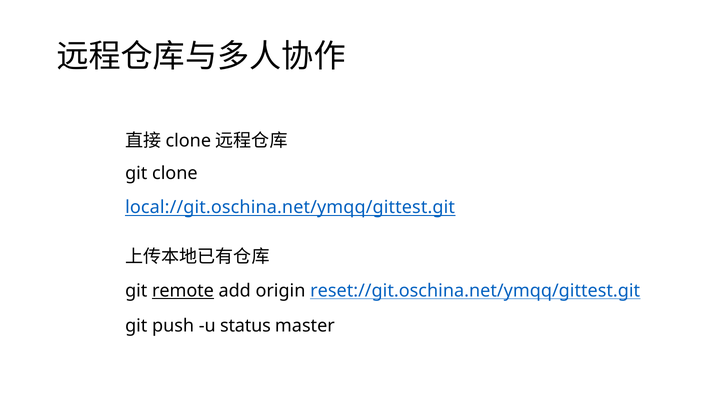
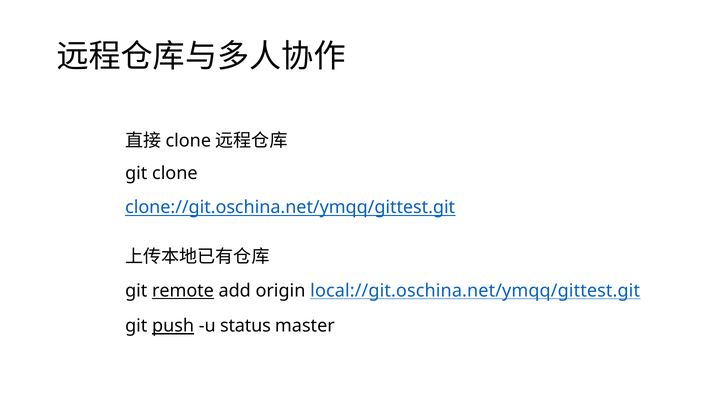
local://git.oschina.net/ymqq/gittest.git: local://git.oschina.net/ymqq/gittest.git -> clone://git.oschina.net/ymqq/gittest.git (290, 207)
reset://git.oschina.net/ymqq/gittest.git: reset://git.oschina.net/ymqq/gittest.git -> local://git.oschina.net/ymqq/gittest.git (475, 291)
push underline: none -> present (173, 326)
